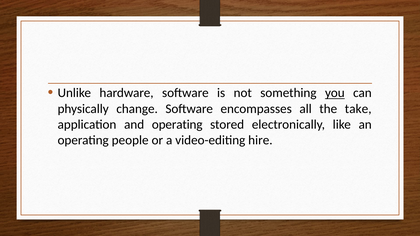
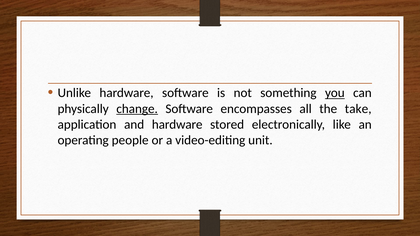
change underline: none -> present (137, 109)
and operating: operating -> hardware (177, 125)
hire: hire -> unit (260, 140)
